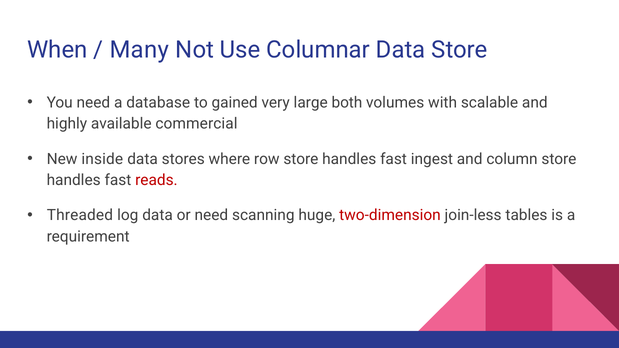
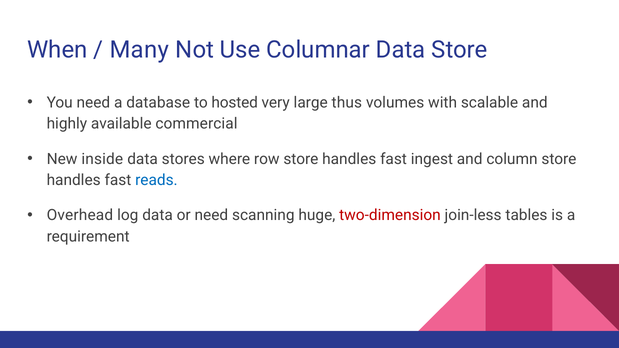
gained: gained -> hosted (235, 103)
both: both -> thus (347, 103)
reads colour: red -> blue (156, 180)
Threaded: Threaded -> Overhead (80, 215)
